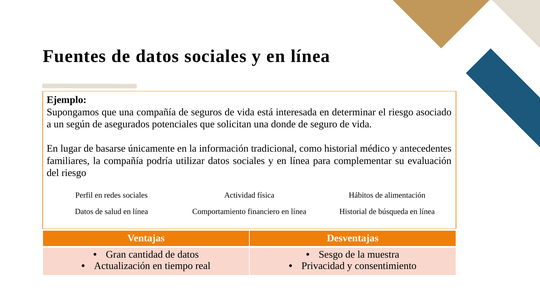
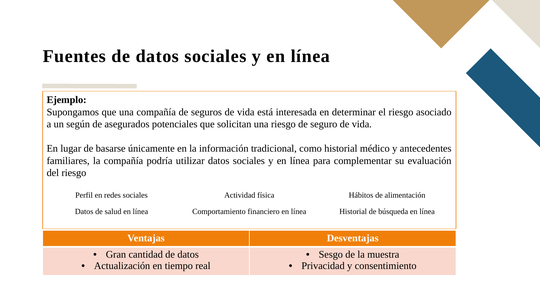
una donde: donde -> riesgo (283, 124)
